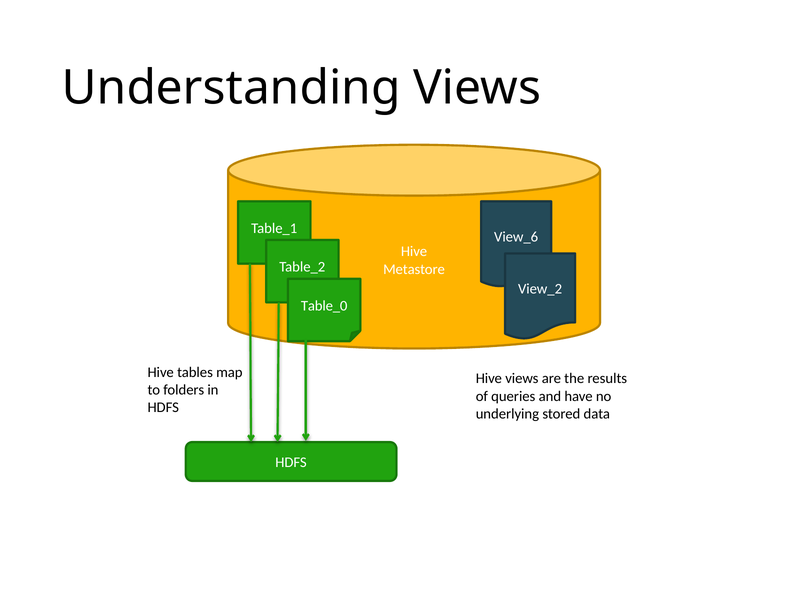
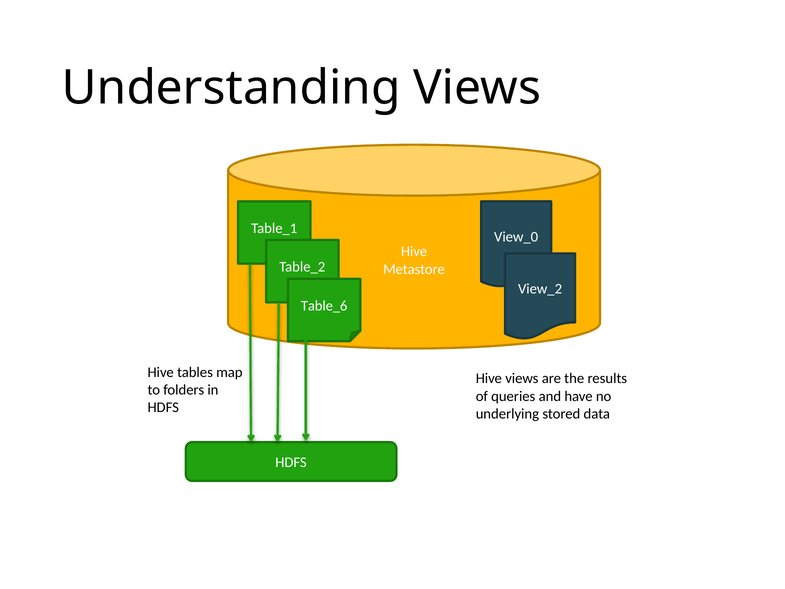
View_6: View_6 -> View_0 (516, 237)
Table_0: Table_0 -> Table_6 (324, 306)
